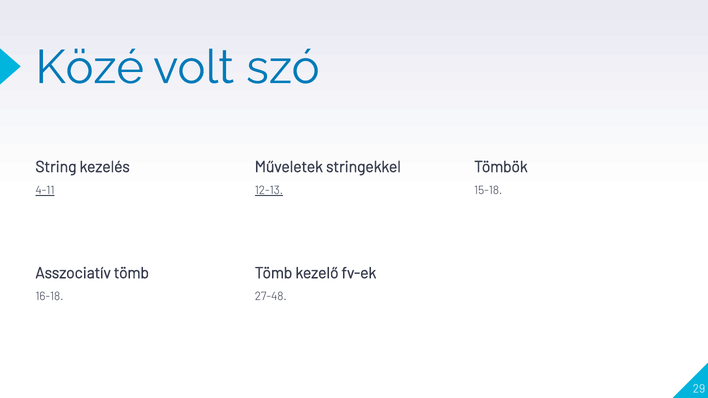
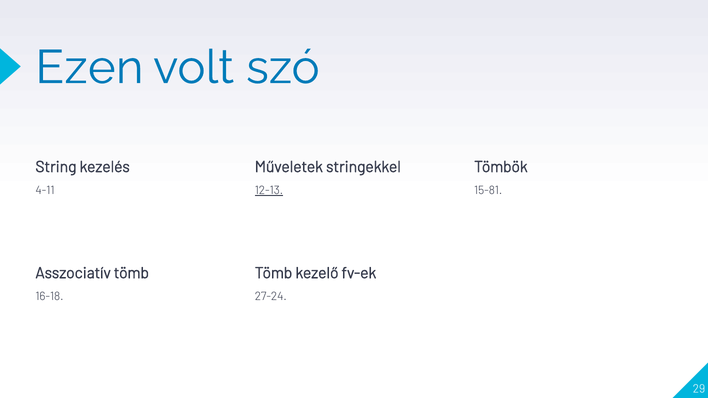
Közé: Közé -> Ezen (89, 68)
4-11 underline: present -> none (45, 190)
15-18: 15-18 -> 15-81 (488, 190)
27-48: 27-48 -> 27-24 (271, 297)
